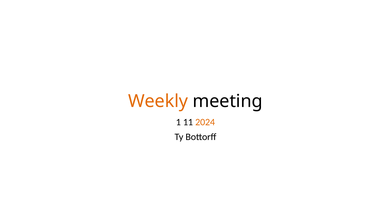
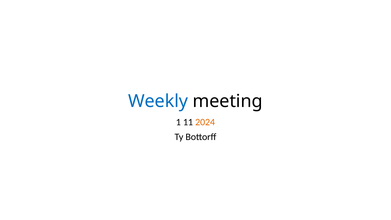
Weekly colour: orange -> blue (158, 101)
